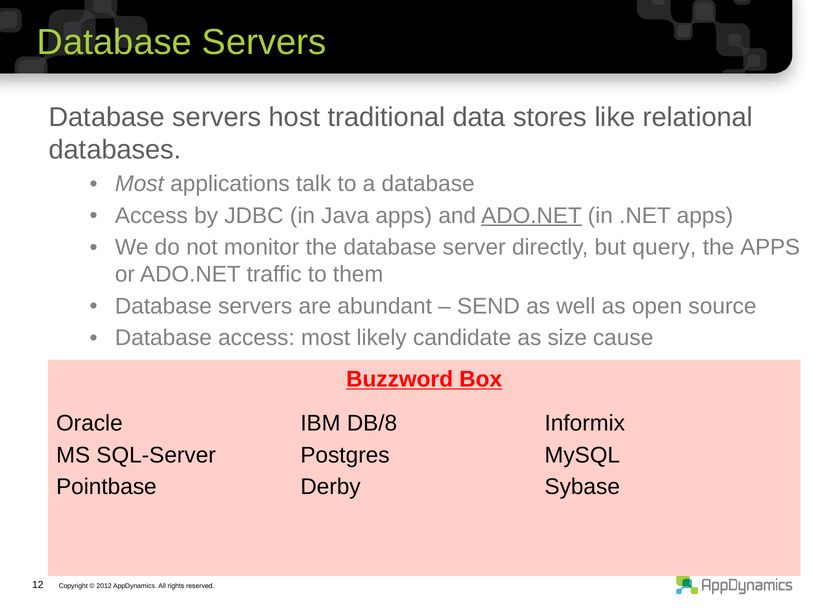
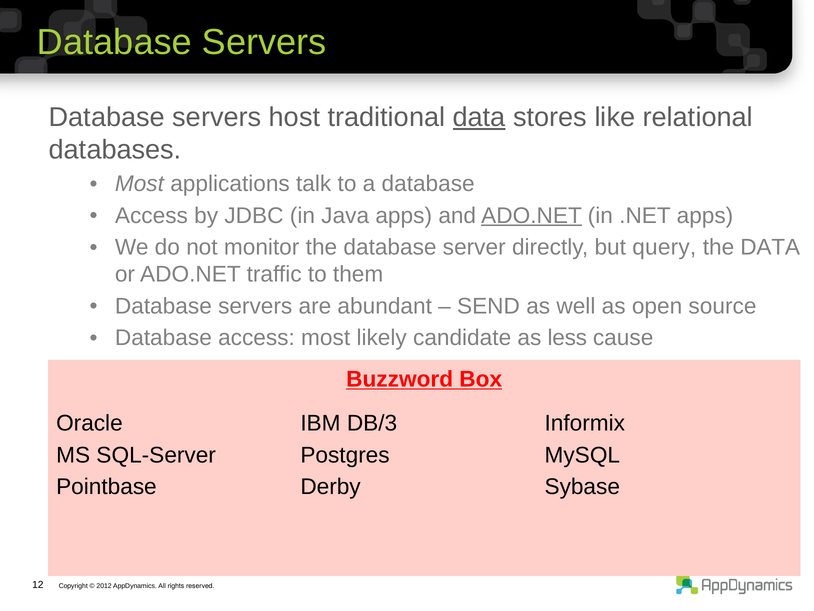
data underline: none -> present (479, 117)
the APPS: APPS -> DATA (770, 247)
size: size -> less (567, 338)
DB/8: DB/8 -> DB/3 (372, 423)
